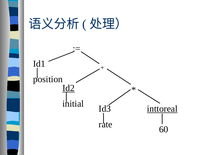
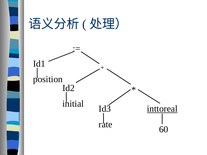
Id2 underline: present -> none (69, 88)
